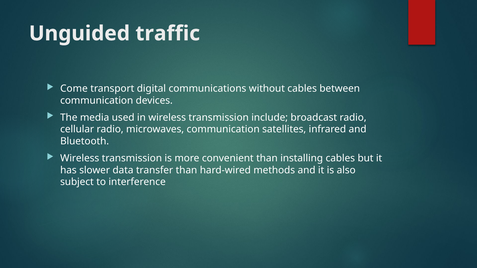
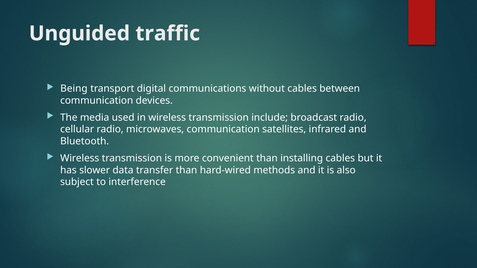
Come: Come -> Being (74, 89)
